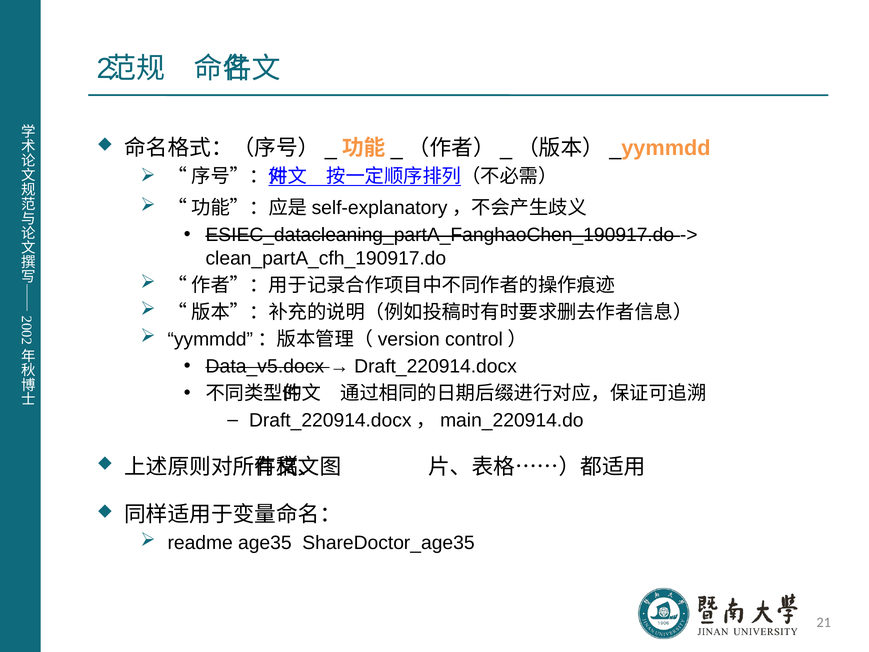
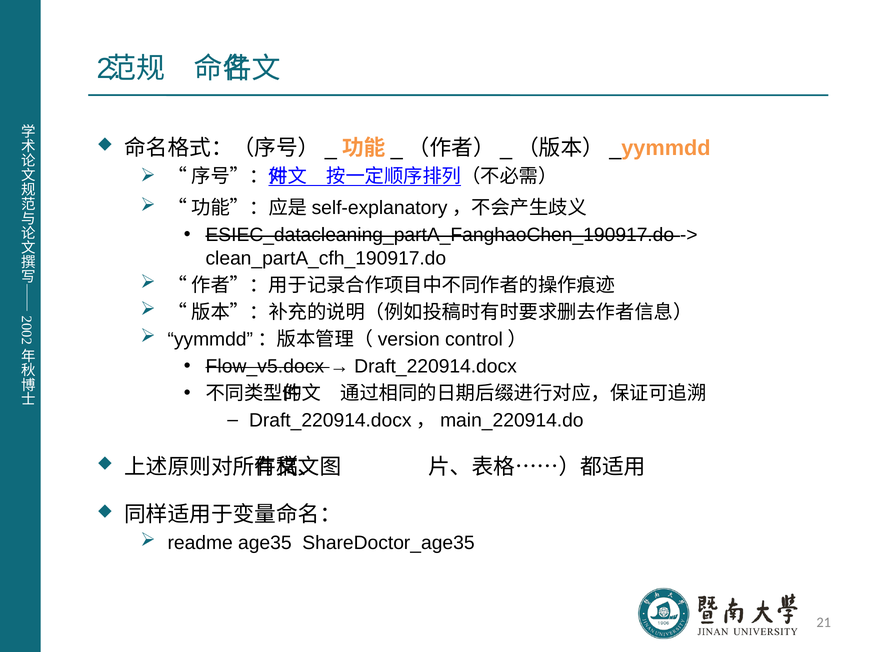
Data_v5.docx: Data_v5.docx -> Flow_v5.docx (265, 366)
